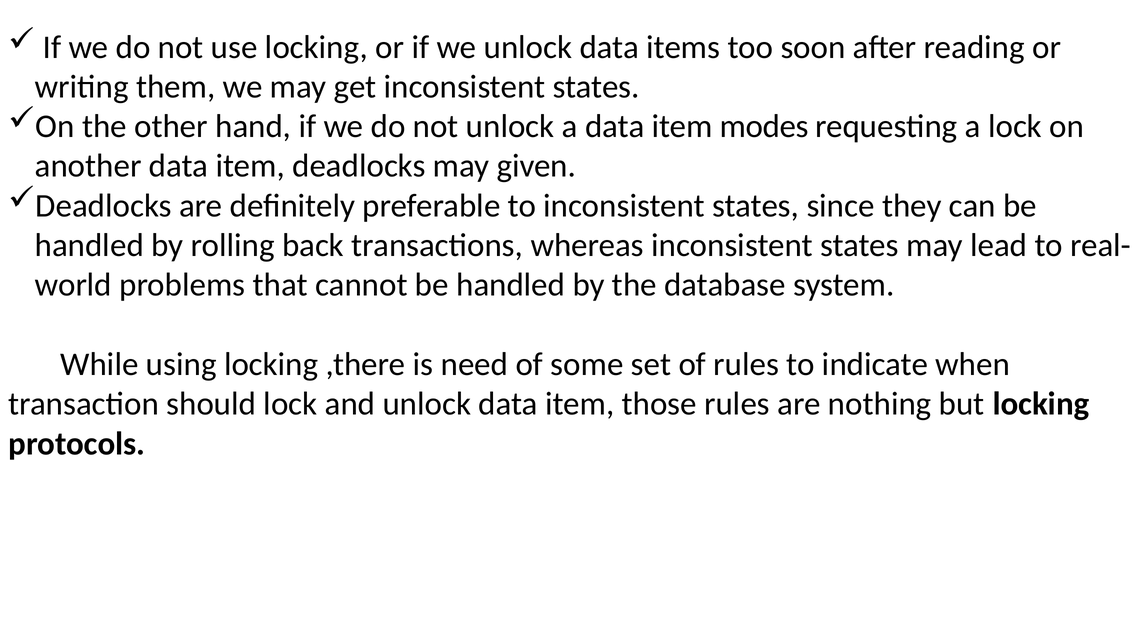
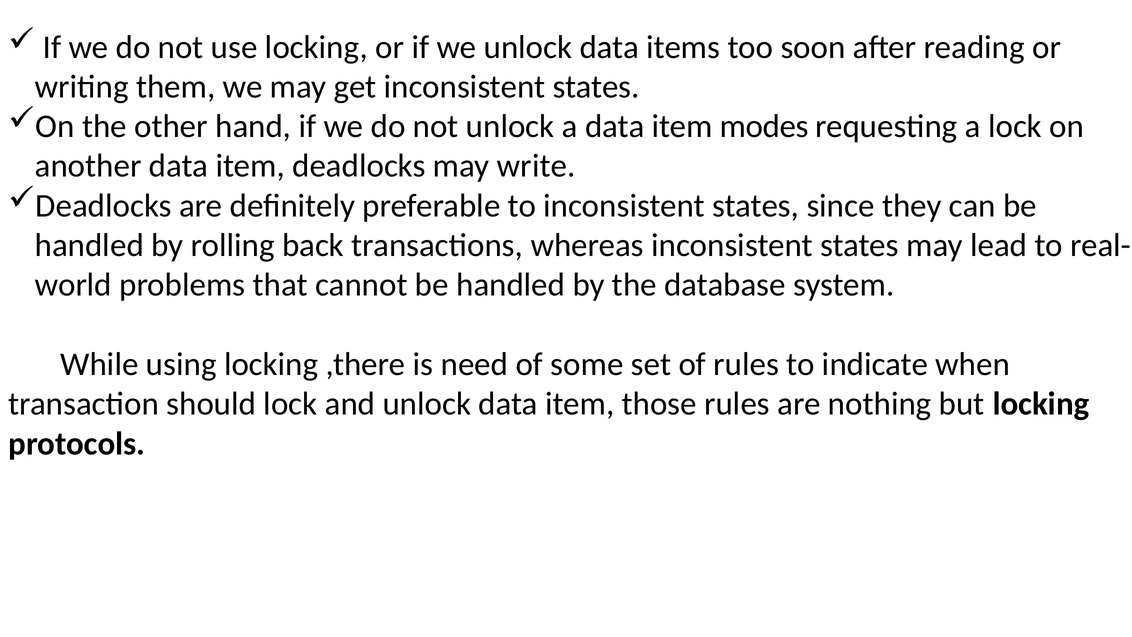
given: given -> write (536, 166)
